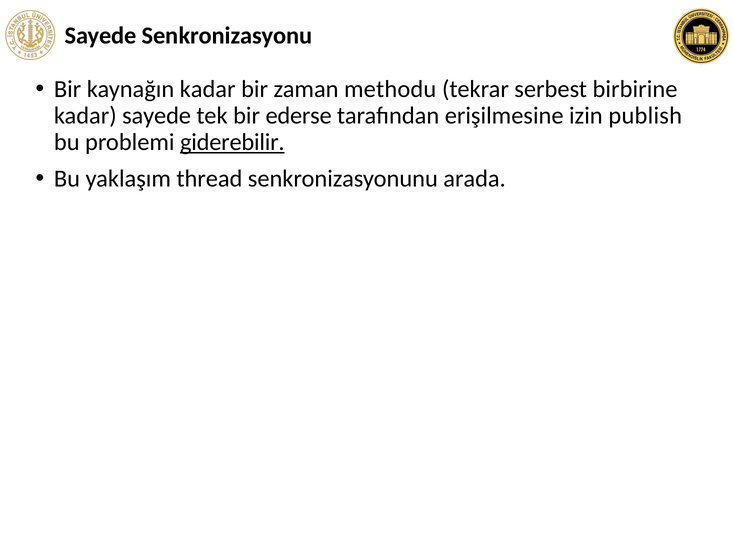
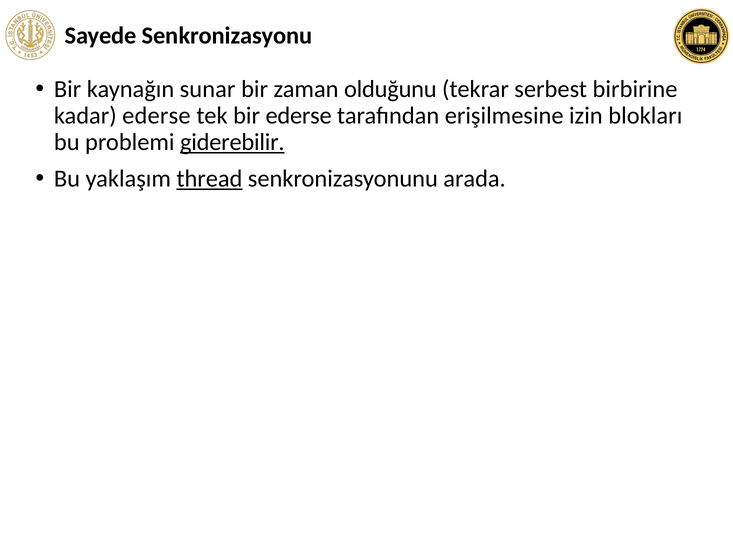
kaynağın kadar: kadar -> sunar (208, 89)
methodu: methodu -> olduğunu (390, 89)
kadar sayede: sayede -> ederse (156, 116)
publish: publish -> blokları (645, 116)
thread underline: none -> present (209, 179)
